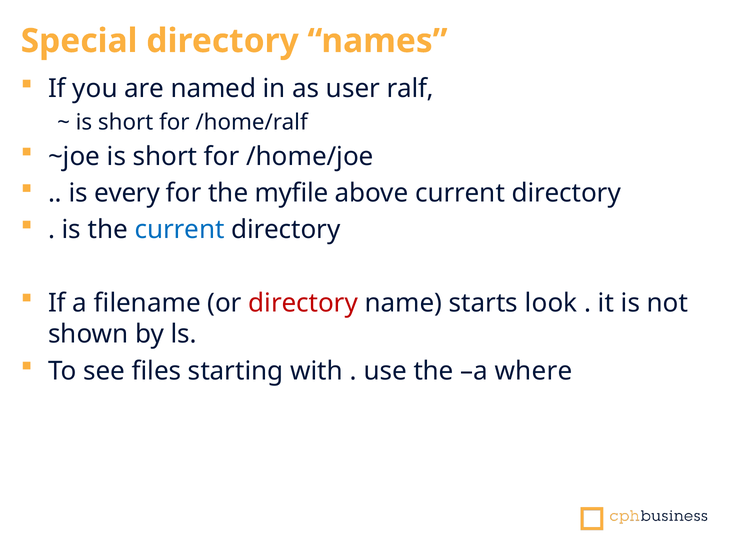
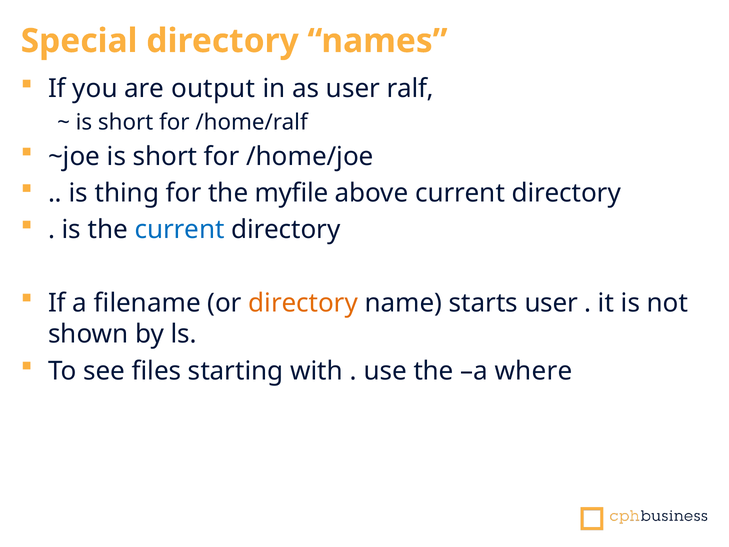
named: named -> output (213, 89)
every: every -> thing (127, 193)
directory colour: red -> orange (303, 303)
starts look: look -> user (551, 303)
